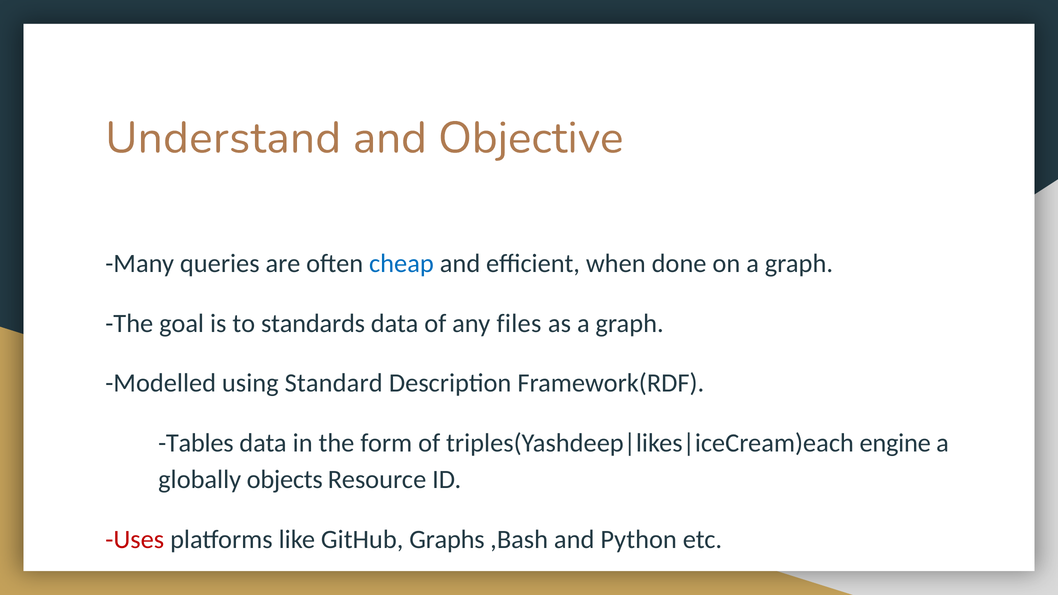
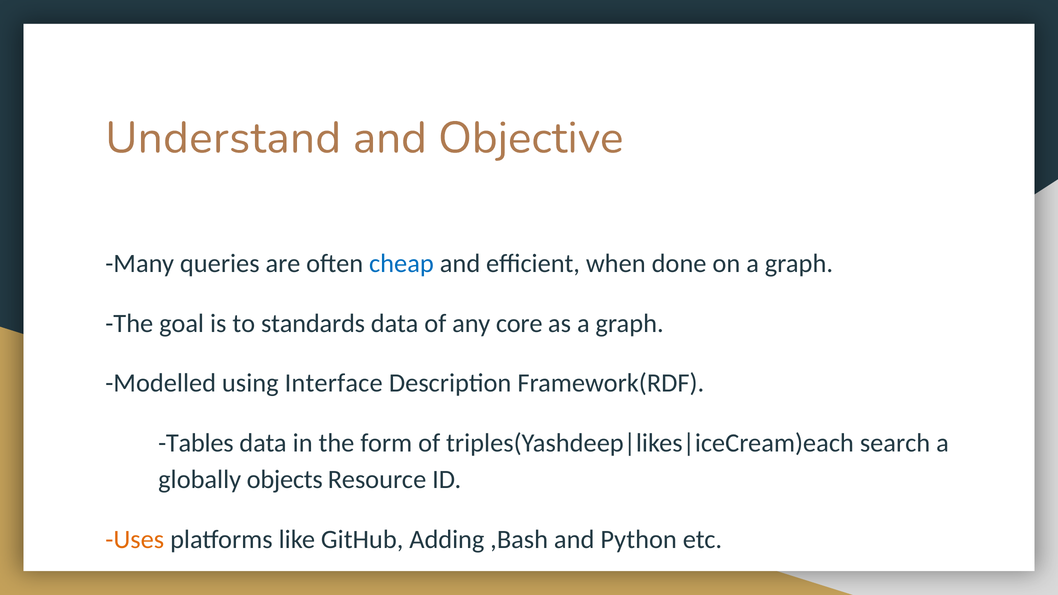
files: files -> core (519, 323)
Standard: Standard -> Interface (334, 383)
engine: engine -> search (895, 443)
Uses colour: red -> orange (135, 540)
Graphs: Graphs -> Adding (447, 540)
